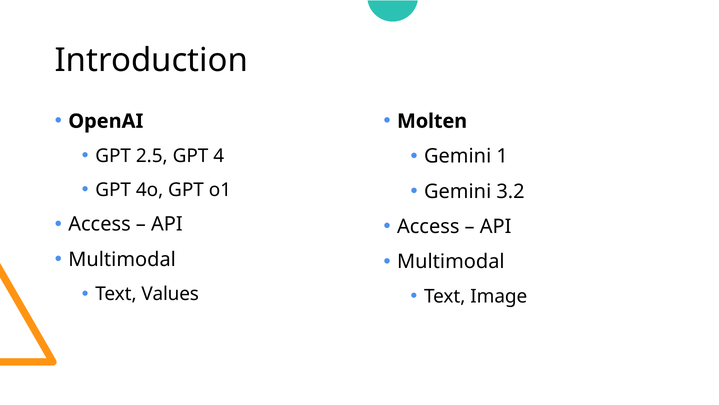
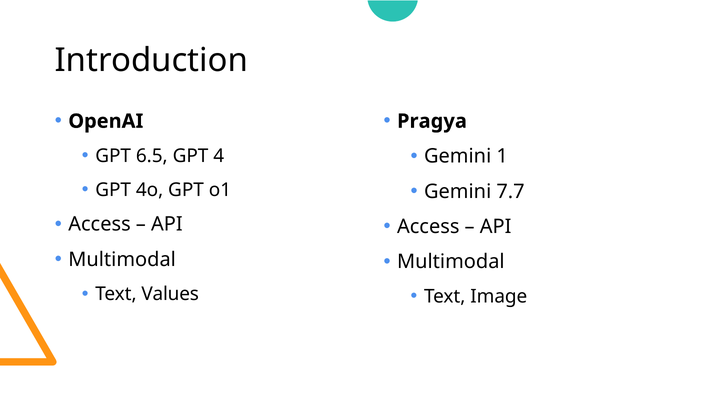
Molten: Molten -> Pragya (432, 121)
2.5: 2.5 -> 6.5 (152, 156)
3.2: 3.2 -> 7.7 (511, 191)
